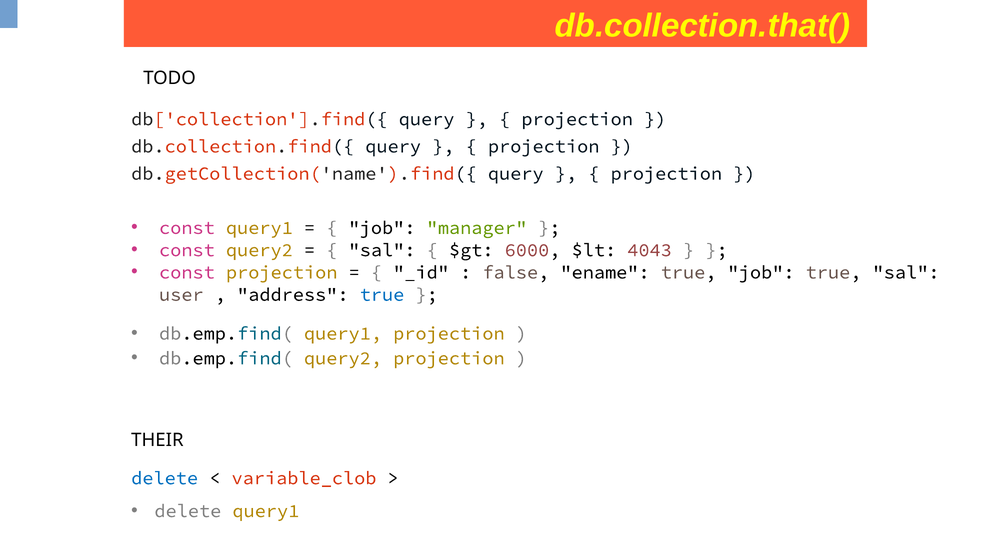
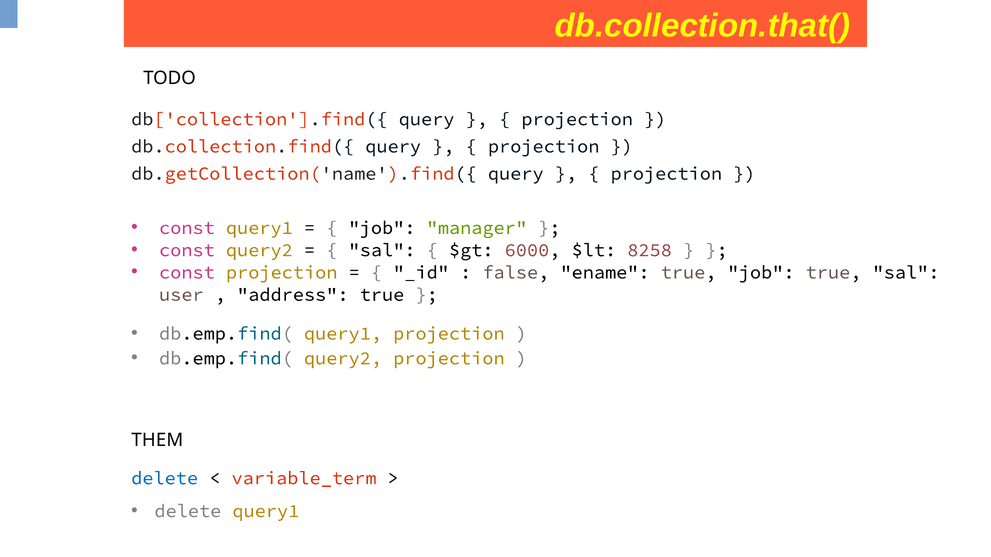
4043: 4043 -> 8258 (650, 250)
true colour: blue -> black (382, 295)
THEIR: THEIR -> THEM (157, 440)
variable_clob: variable_clob -> variable_term (304, 478)
